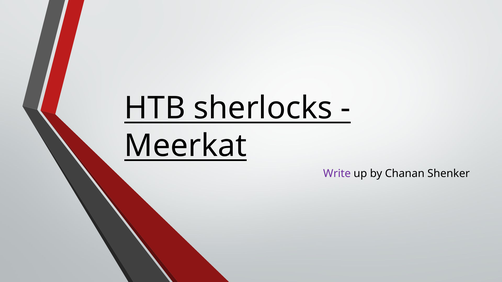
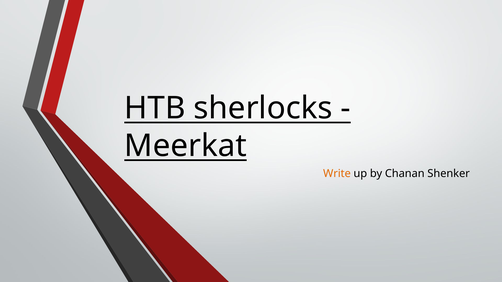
Write colour: purple -> orange (337, 174)
